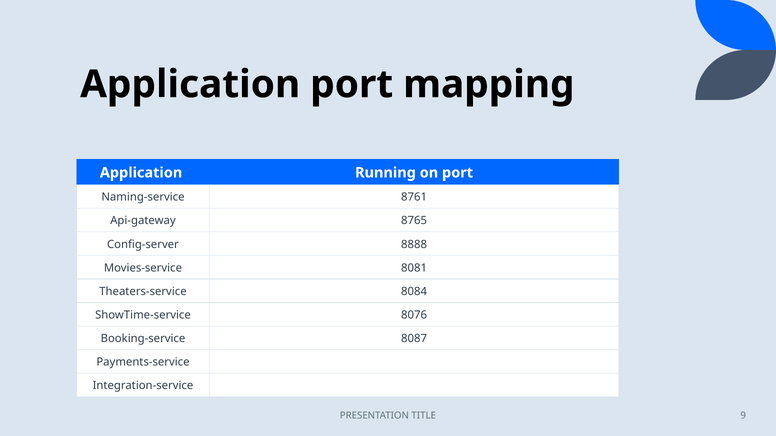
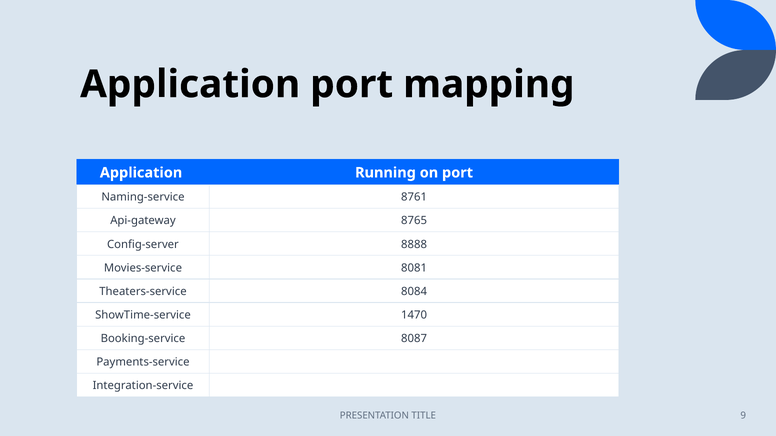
8076: 8076 -> 1470 (414, 315)
